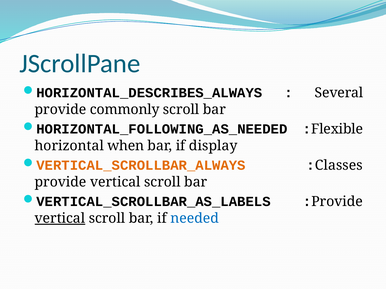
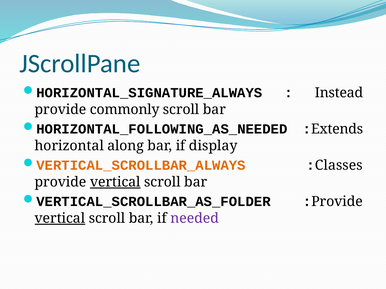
HORIZONTAL_DESCRIBES_ALWAYS: HORIZONTAL_DESCRIBES_ALWAYS -> HORIZONTAL_SIGNATURE_ALWAYS (149, 93)
Several: Several -> Instead (339, 93)
Flexible: Flexible -> Extends (337, 129)
when: when -> along (126, 146)
vertical underline: none -> present (115, 182)
VERTICAL_SCROLLBAR_AS_LABELS: VERTICAL_SCROLLBAR_AS_LABELS -> VERTICAL_SCROLLBAR_AS_FOLDER (154, 202)
needed colour: blue -> purple (195, 219)
